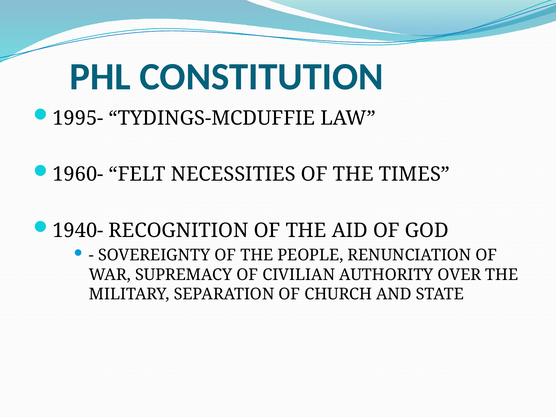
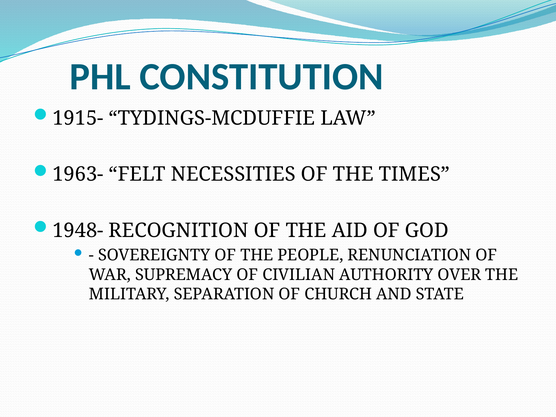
1995-: 1995- -> 1915- (78, 118)
1960-: 1960- -> 1963- (78, 174)
1940-: 1940- -> 1948- (78, 230)
